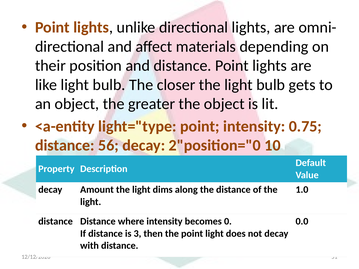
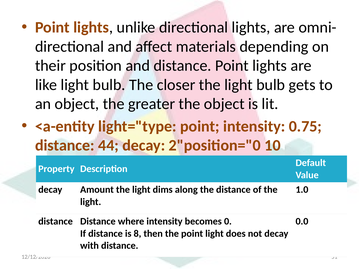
56: 56 -> 44 (108, 146)
3: 3 -> 8 (137, 234)
